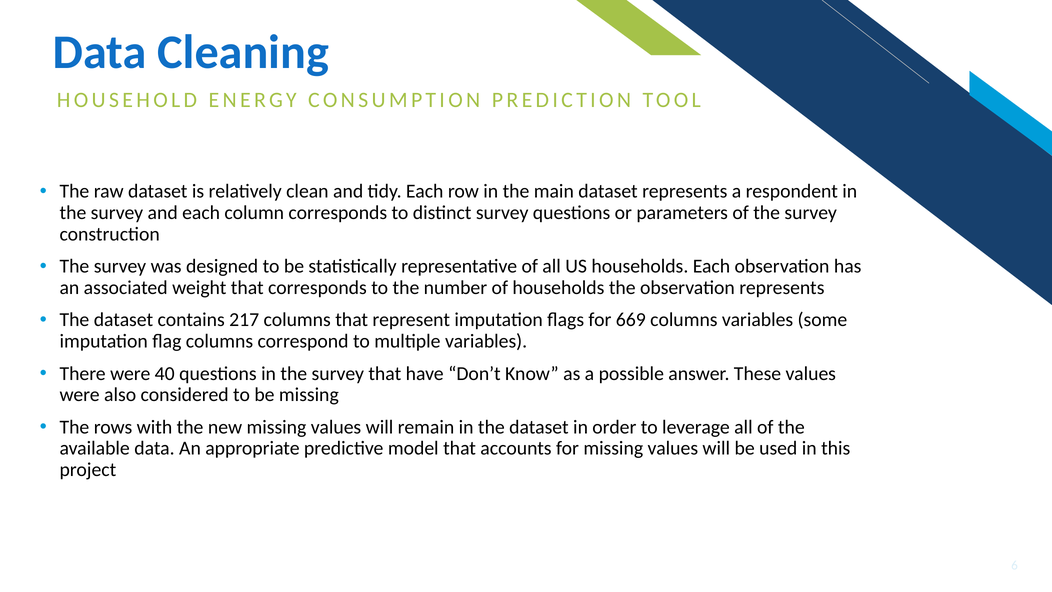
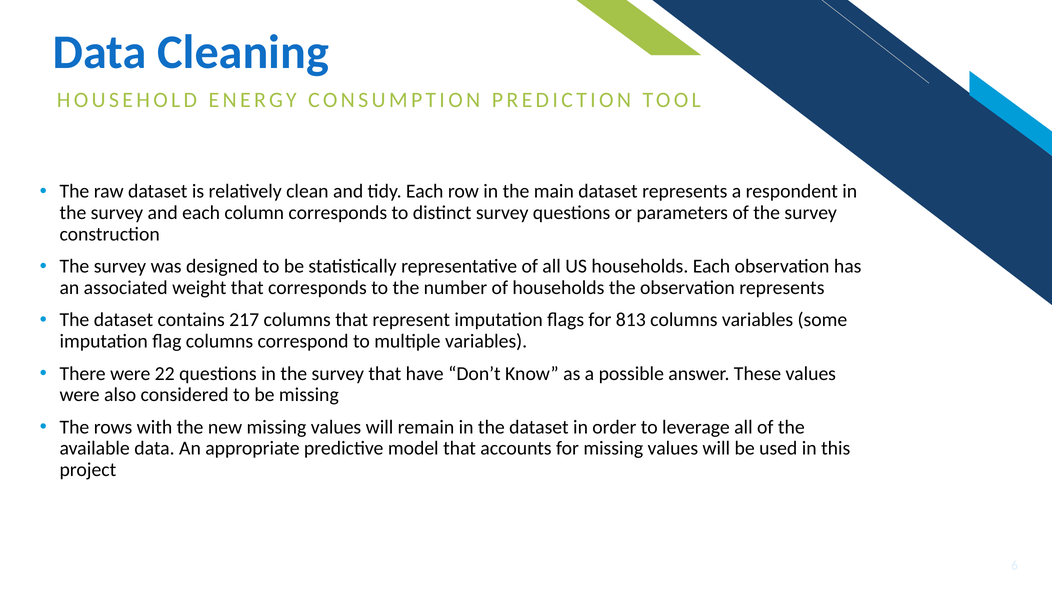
669: 669 -> 813 (631, 320)
40: 40 -> 22 (165, 373)
